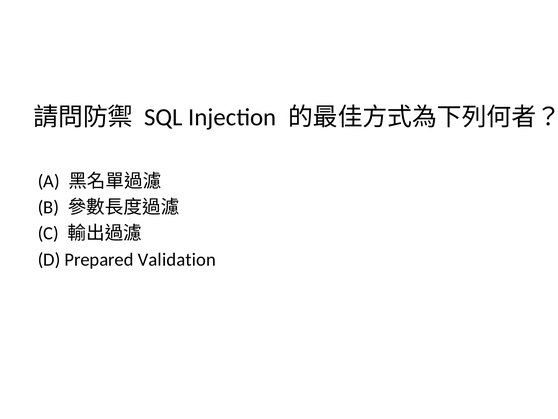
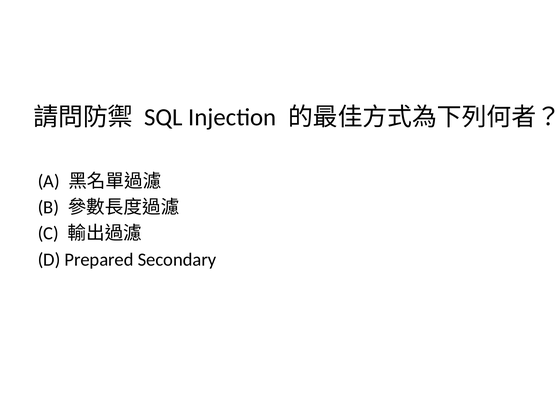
Validation: Validation -> Secondary (177, 259)
